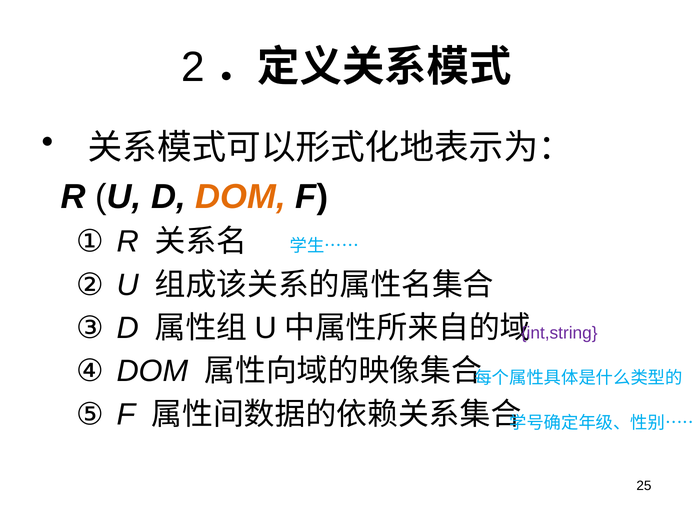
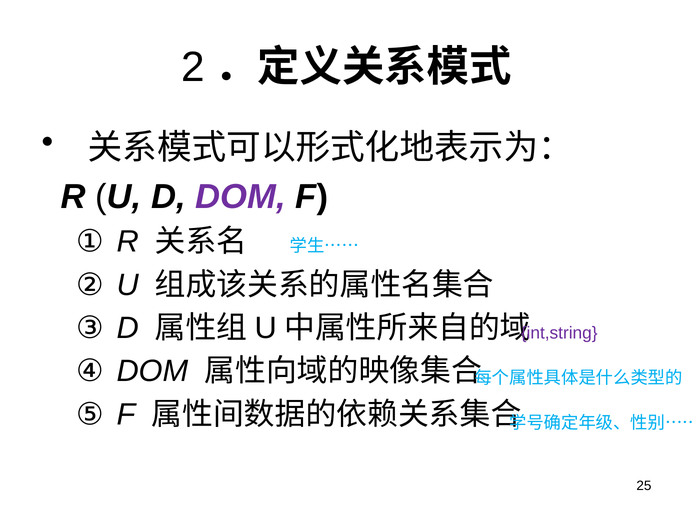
DOM colour: orange -> purple (240, 196)
